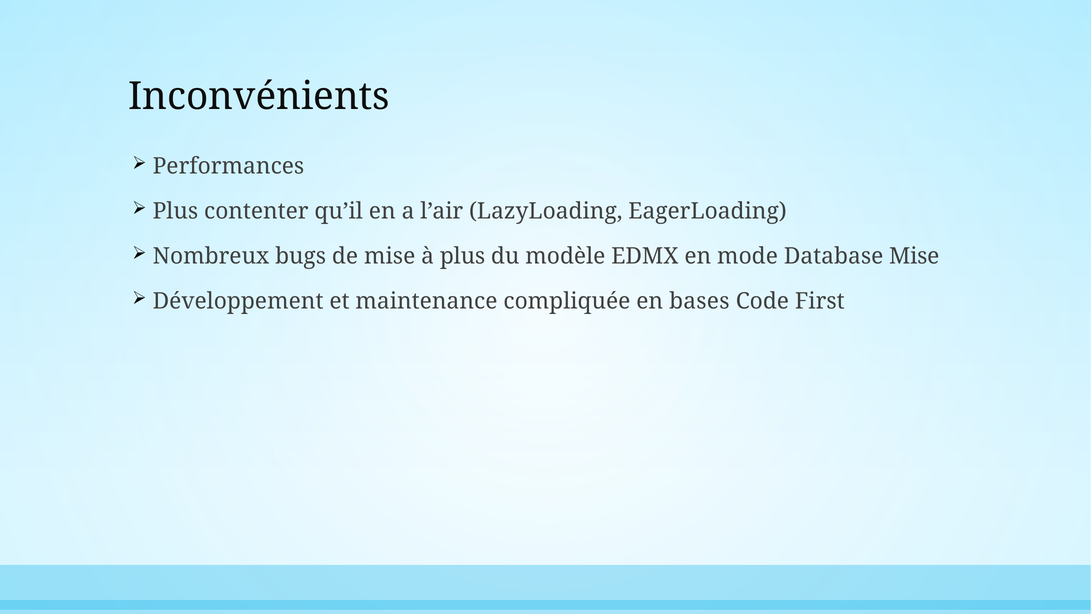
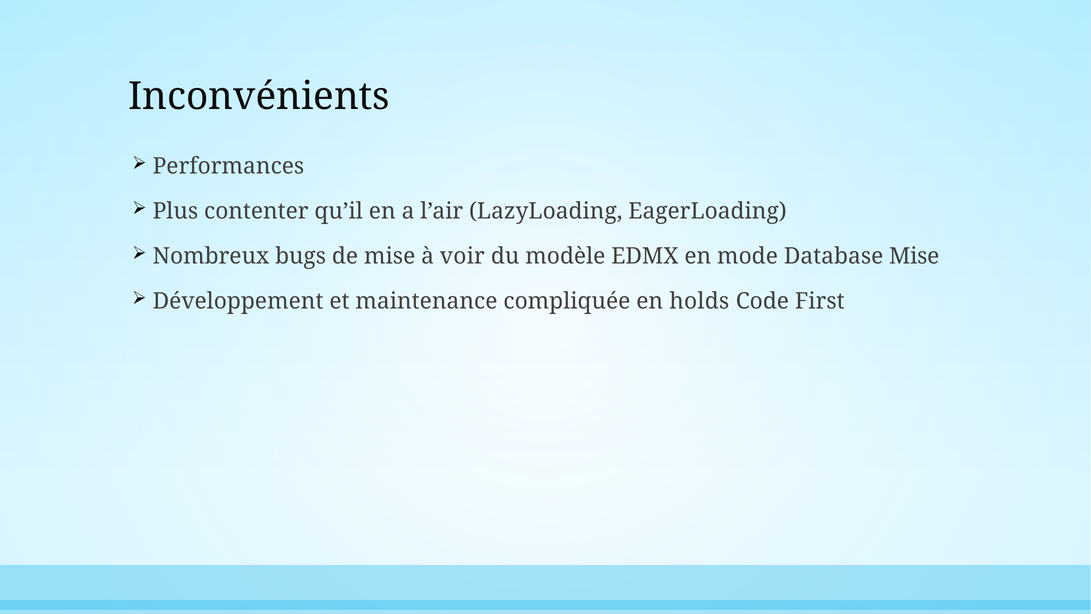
à plus: plus -> voir (462, 256)
bases: bases -> holds (699, 301)
